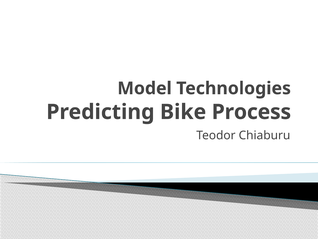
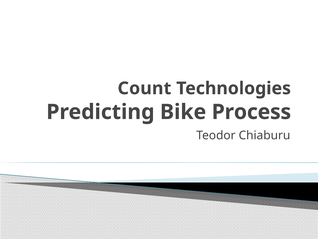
Model: Model -> Count (144, 88)
